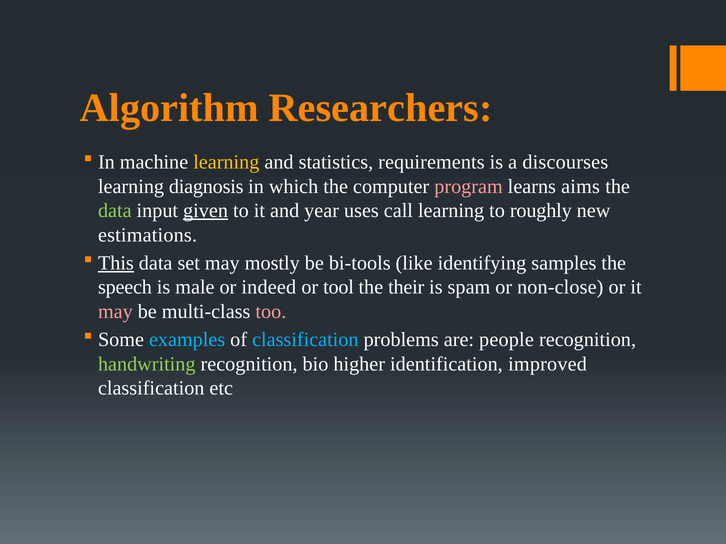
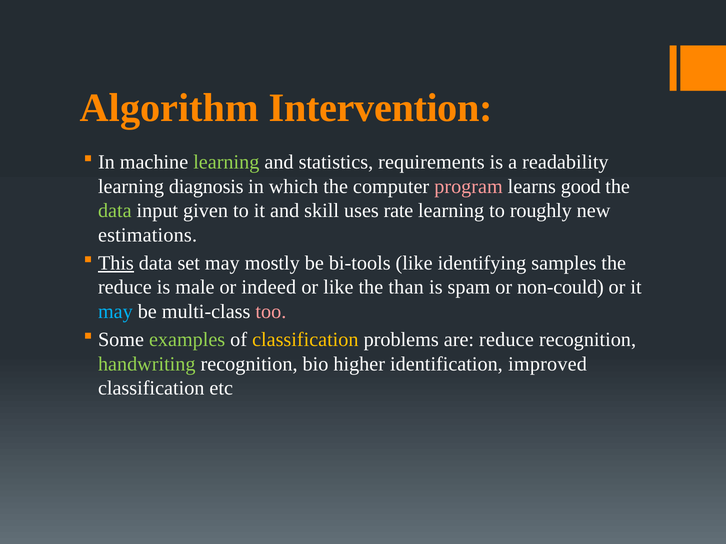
Researchers: Researchers -> Intervention (381, 108)
learning colour: yellow -> light green (226, 162)
discourses: discourses -> readability (565, 162)
aims: aims -> good (581, 187)
given underline: present -> none (206, 211)
year: year -> skill (322, 211)
call: call -> rate (399, 211)
speech: speech -> reduce (125, 288)
or tool: tool -> like (338, 288)
their: their -> than (406, 288)
non-close: non-close -> non-could (560, 288)
may colour: pink -> light blue (115, 312)
examples colour: light blue -> light green (187, 340)
classification colour: light blue -> yellow (305, 340)
are people: people -> reduce (506, 340)
